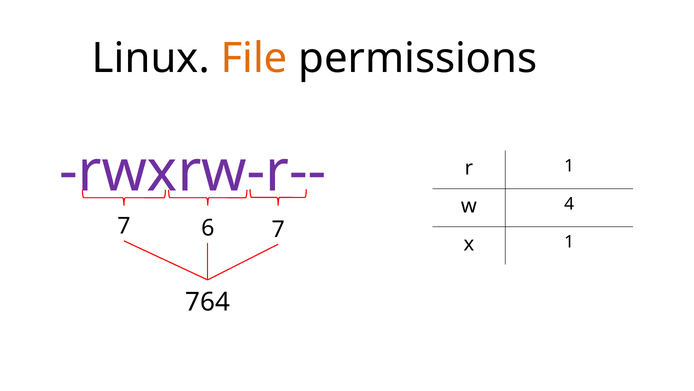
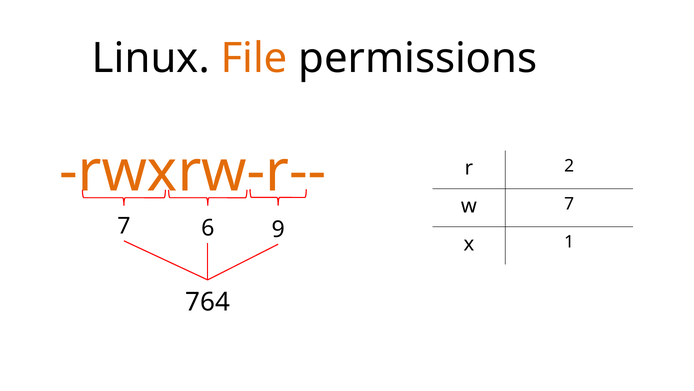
rwxrw-r-- colour: purple -> orange (193, 171)
r 1: 1 -> 2 (569, 166)
w 4: 4 -> 7 (569, 204)
6 7: 7 -> 9 (278, 229)
